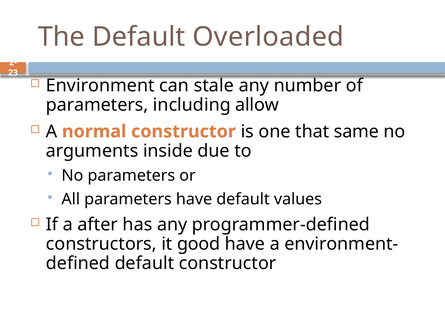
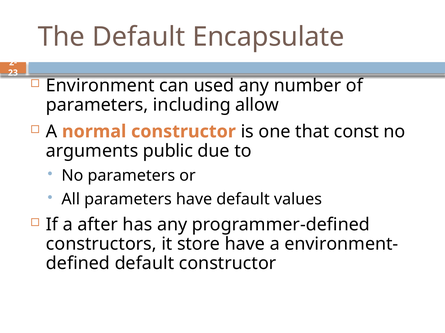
Overloaded: Overloaded -> Encapsulate (268, 37)
stale: stale -> used (214, 86)
same: same -> const (356, 132)
inside: inside -> public (168, 151)
good: good -> store (199, 245)
